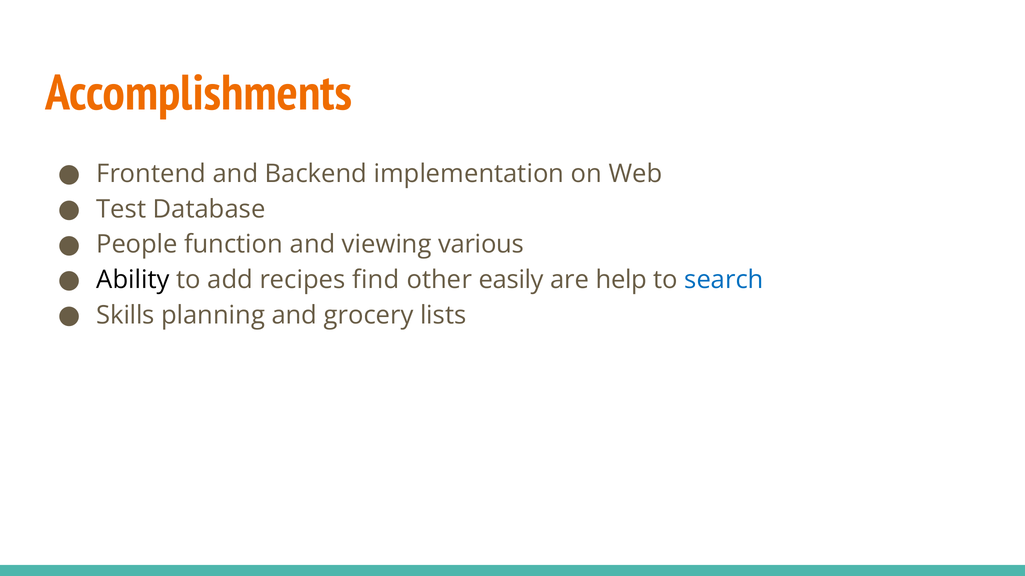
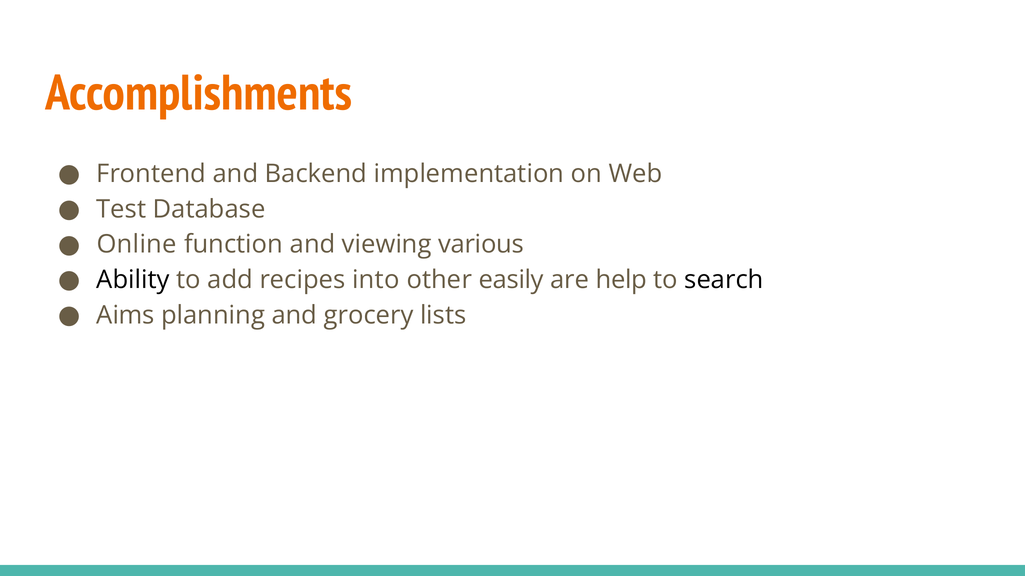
People: People -> Online (137, 245)
find: find -> into (376, 280)
search colour: blue -> black (724, 280)
Skills: Skills -> Aims (126, 315)
